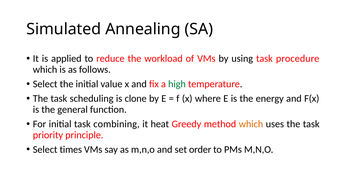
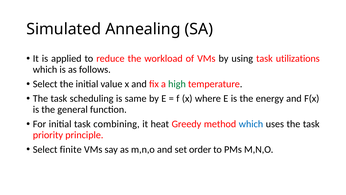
procedure: procedure -> utilizations (298, 58)
clone: clone -> same (136, 98)
which colour: orange -> blue (251, 124)
times: times -> finite (71, 149)
